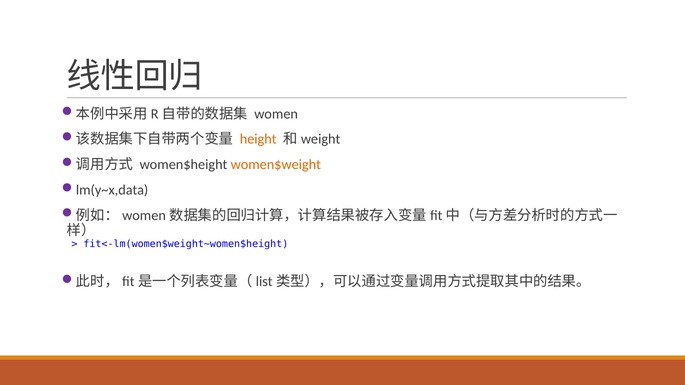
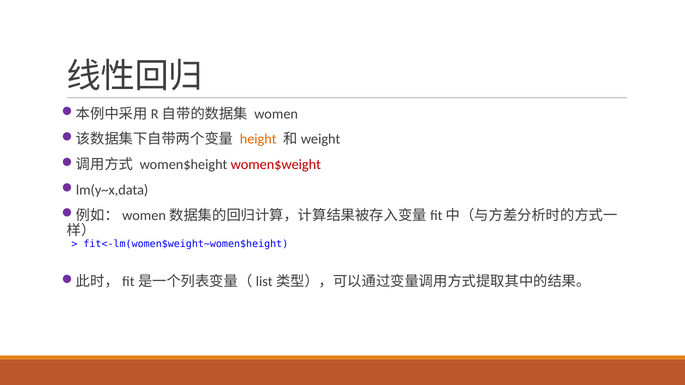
women$weight colour: orange -> red (276, 165)
